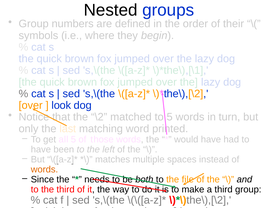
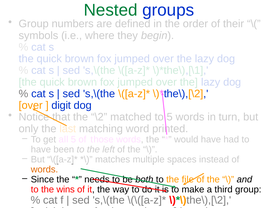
Nested colour: black -> green (111, 10)
look: look -> digit (61, 106)
the third: third -> wins (66, 190)
